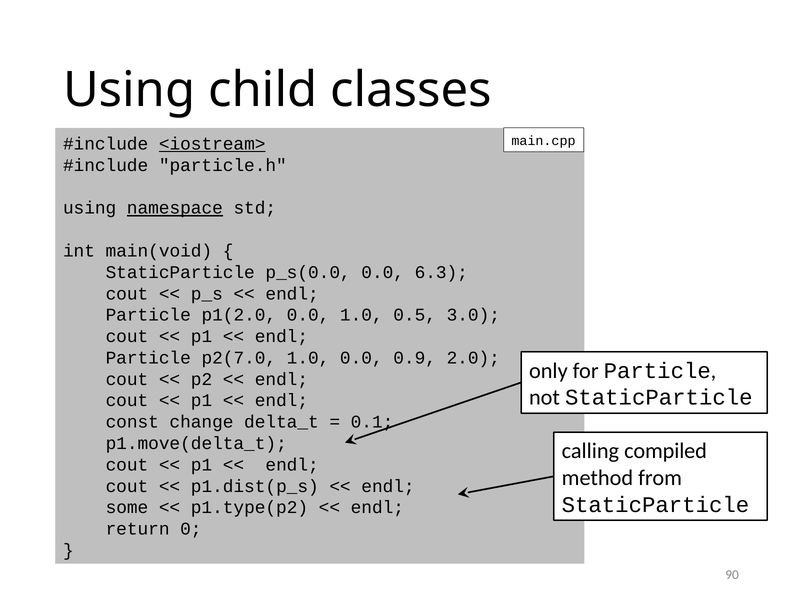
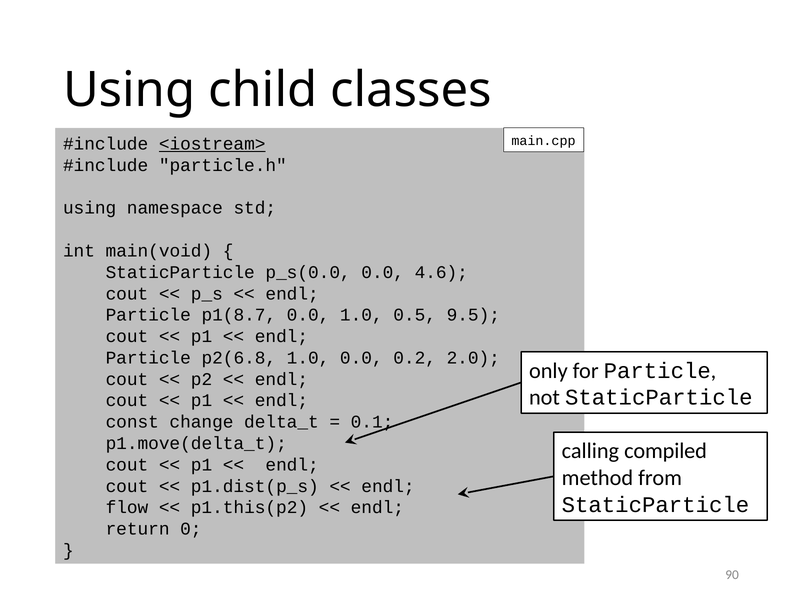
namespace underline: present -> none (175, 208)
6.3: 6.3 -> 4.6 (441, 272)
p1(2.0: p1(2.0 -> p1(8.7 (239, 315)
3.0: 3.0 -> 9.5 (473, 315)
p2(7.0: p2(7.0 -> p2(6.8 (239, 358)
0.9: 0.9 -> 0.2 (415, 358)
some: some -> flow (127, 507)
p1.type(p2: p1.type(p2 -> p1.this(p2 (249, 507)
